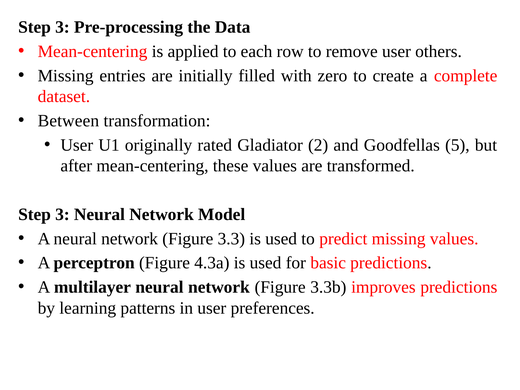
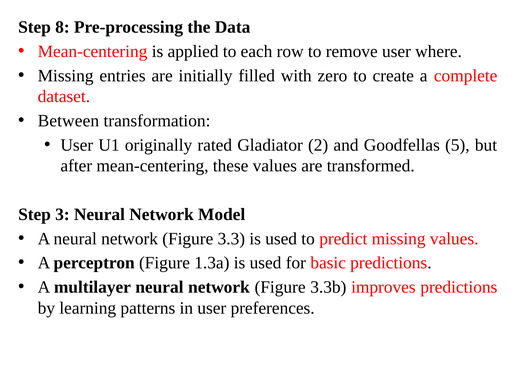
3: 3 -> 8 (62, 27)
others: others -> where (439, 51)
4.3a: 4.3a -> 1.3a (212, 263)
